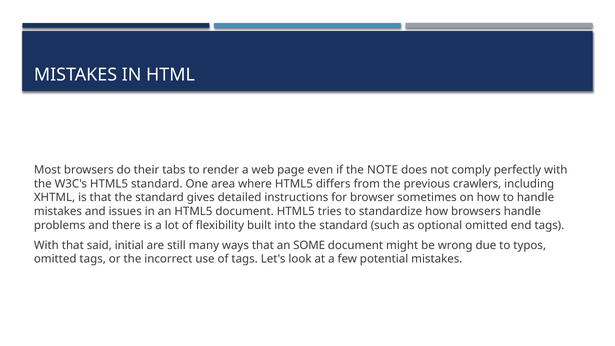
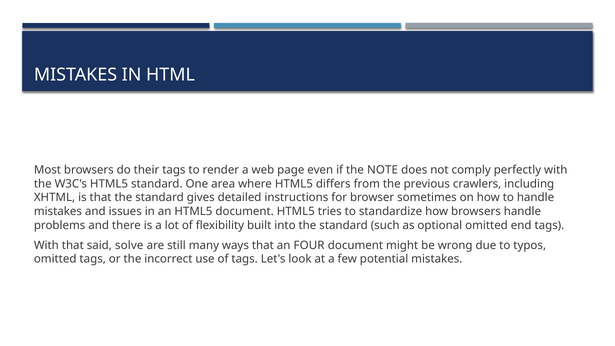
their tabs: tabs -> tags (174, 170)
initial: initial -> solve (129, 245)
SOME: SOME -> FOUR (309, 245)
